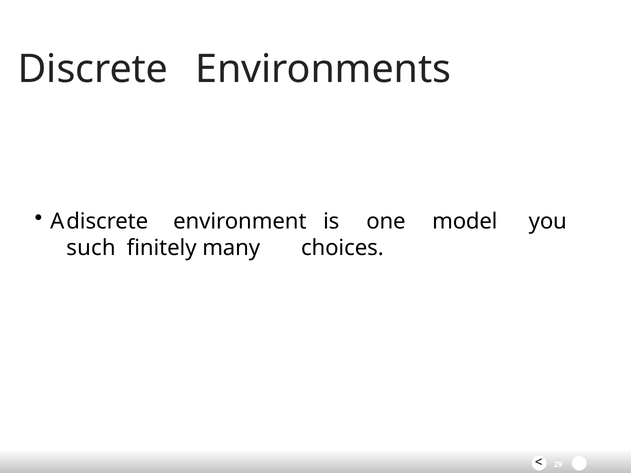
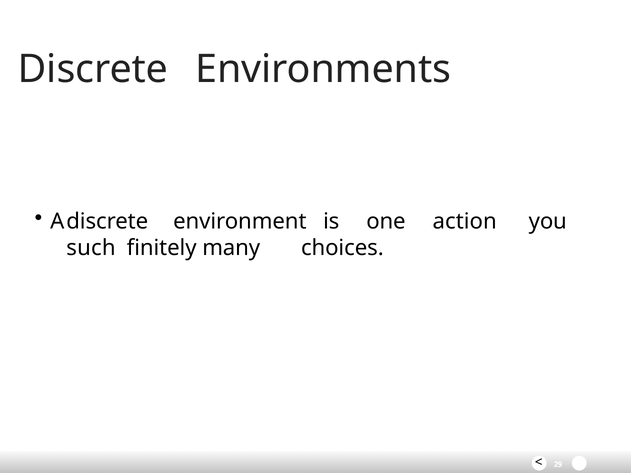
model: model -> action (465, 222)
